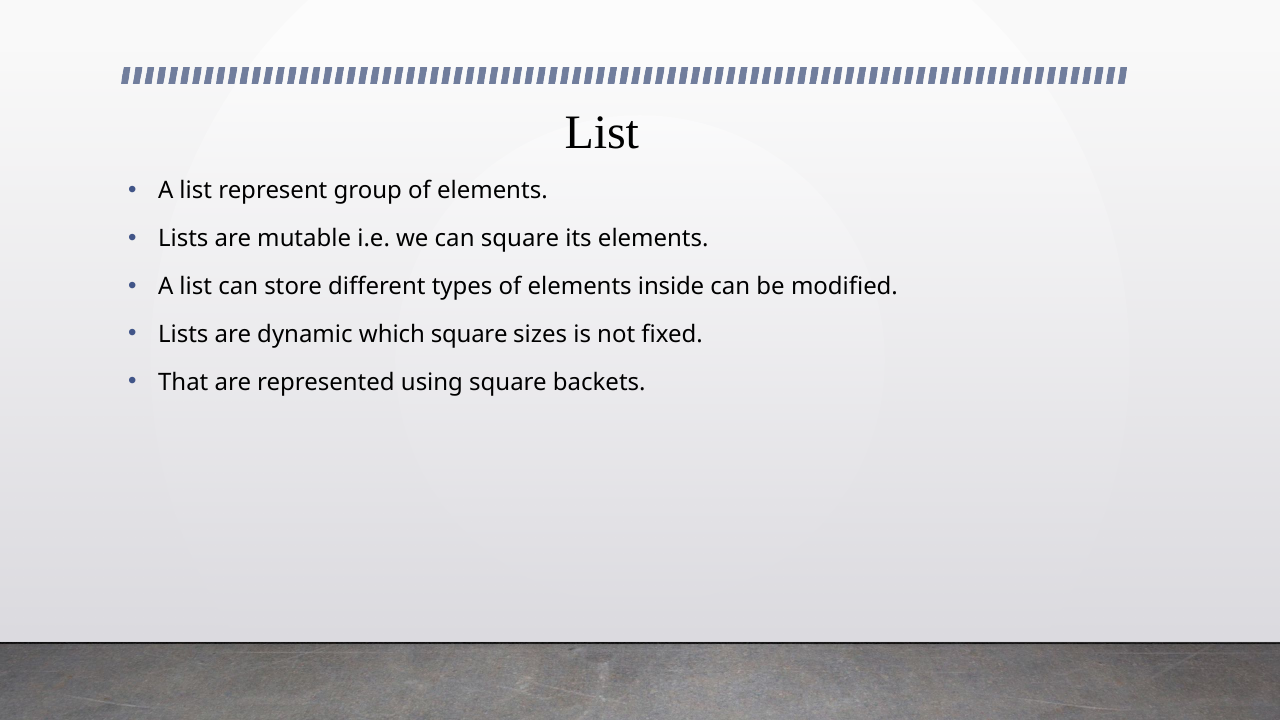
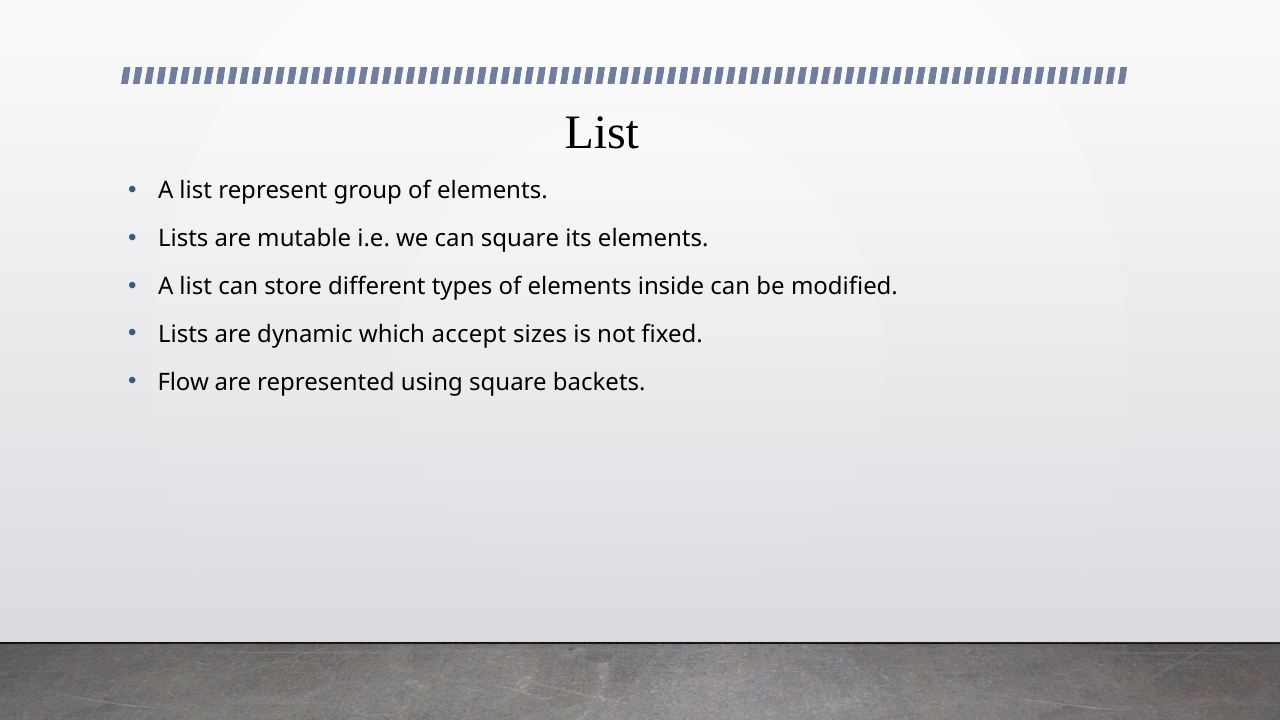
which square: square -> accept (469, 334)
That: That -> Flow (183, 382)
